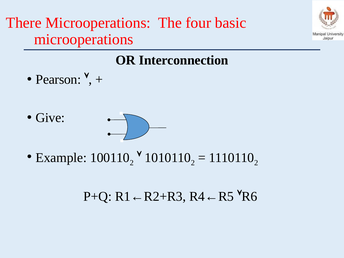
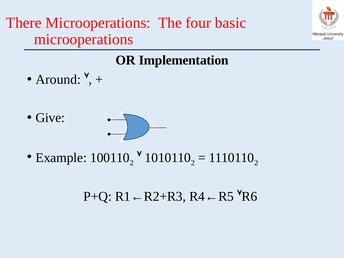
Interconnection: Interconnection -> Implementation (184, 60)
Pearson: Pearson -> Around (58, 79)
